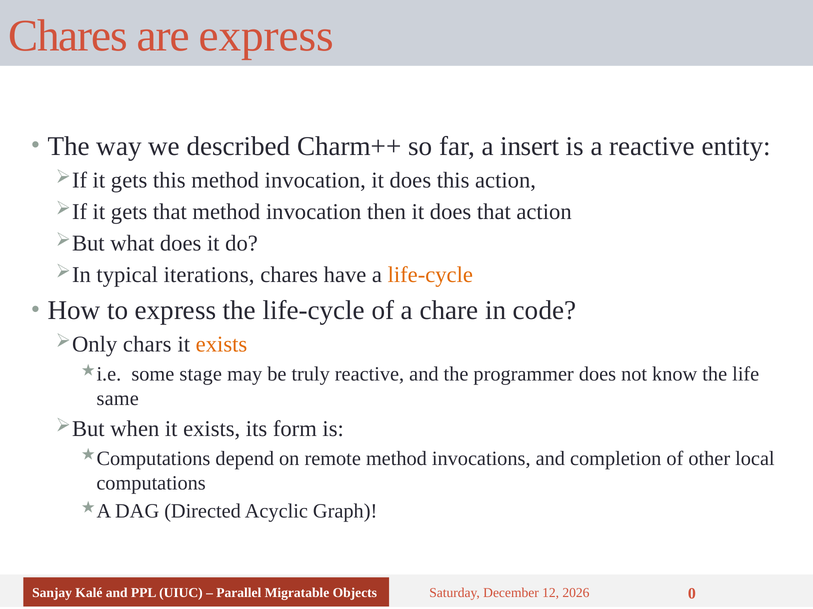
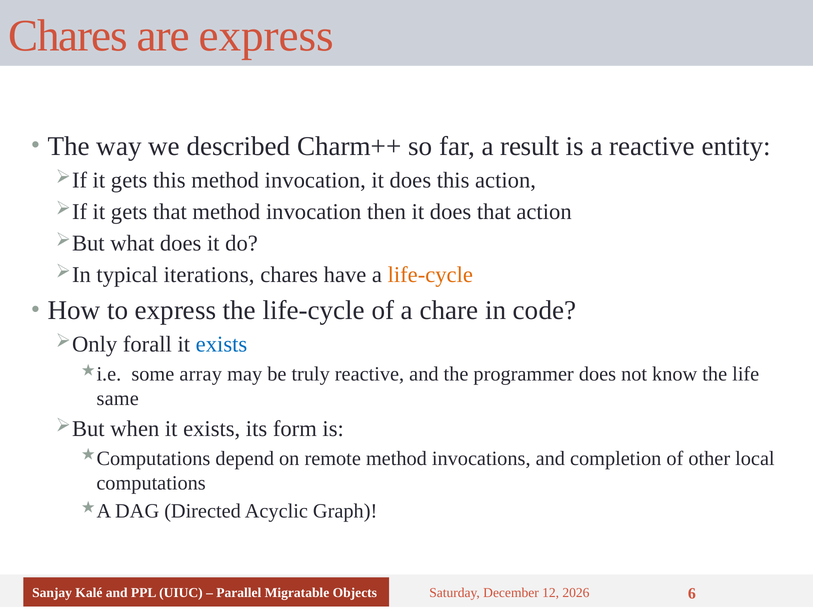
insert: insert -> result (530, 146)
chars: chars -> forall (147, 345)
exists colour: orange -> blue (221, 345)
stage: stage -> array (201, 375)
0: 0 -> 6 (692, 594)
